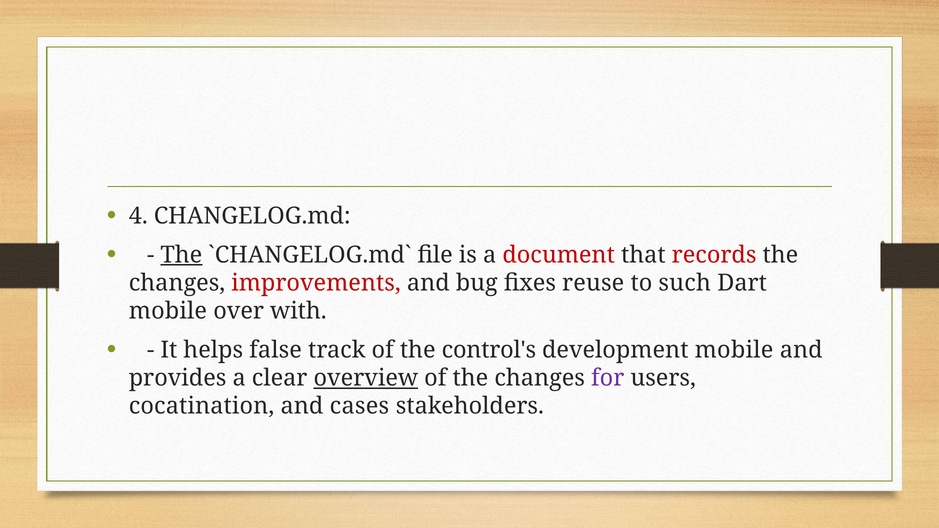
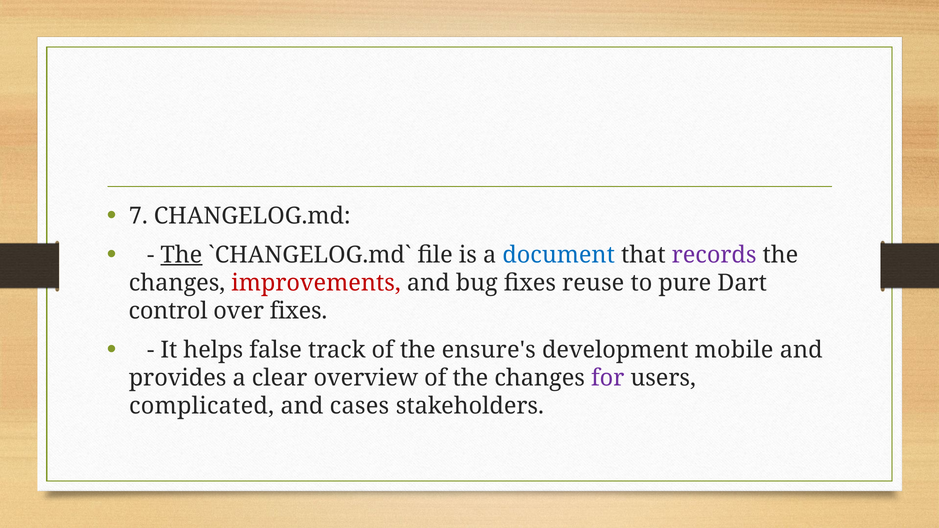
4: 4 -> 7 (138, 216)
document colour: red -> blue (559, 255)
records colour: red -> purple (714, 255)
such: such -> pure (685, 283)
mobile: mobile -> control (168, 311)
over with: with -> fixes (298, 311)
control's: control's -> ensure's (489, 350)
overview underline: present -> none (366, 378)
cocatination: cocatination -> complicated (202, 406)
